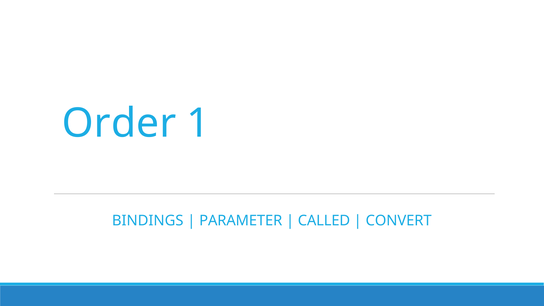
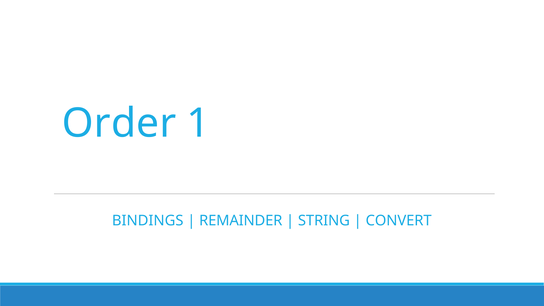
PARAMETER: PARAMETER -> REMAINDER (241, 220)
CALLED: CALLED -> STRING (324, 220)
